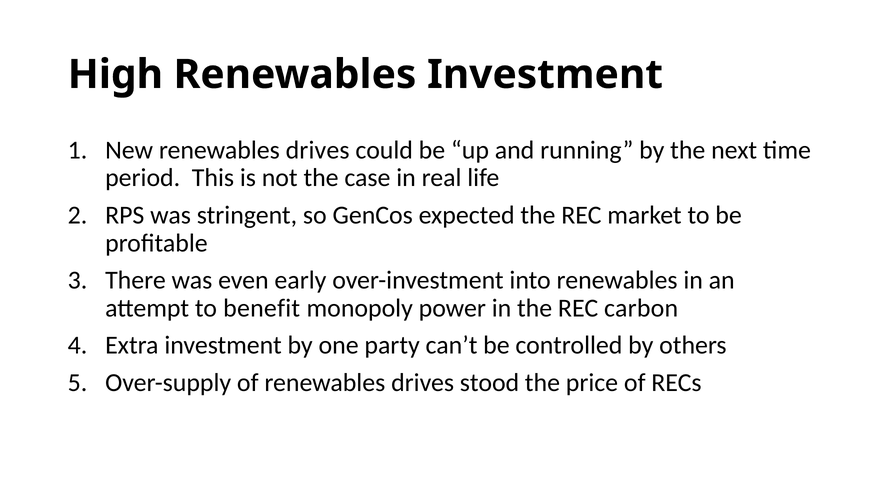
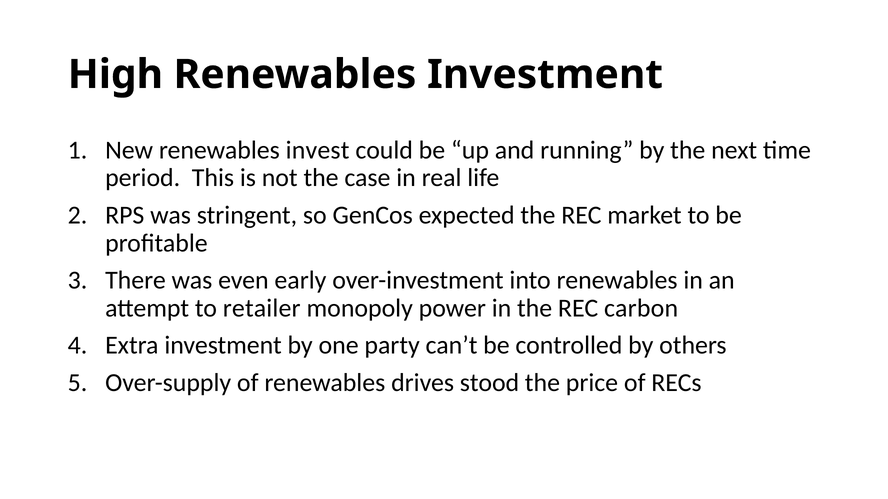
New renewables drives: drives -> invest (318, 150)
benefit: benefit -> retailer (262, 309)
